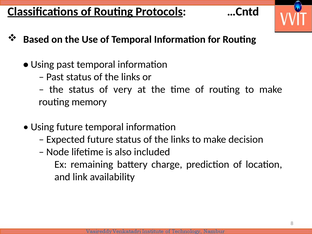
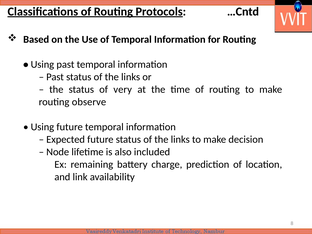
memory: memory -> observe (89, 102)
